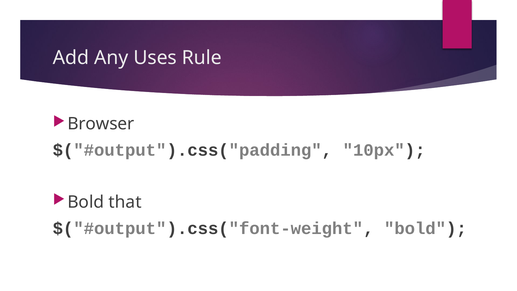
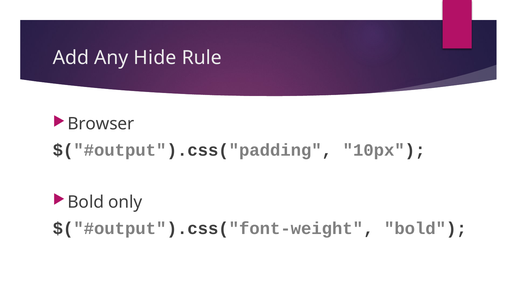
Uses: Uses -> Hide (155, 58)
that: that -> only (125, 202)
